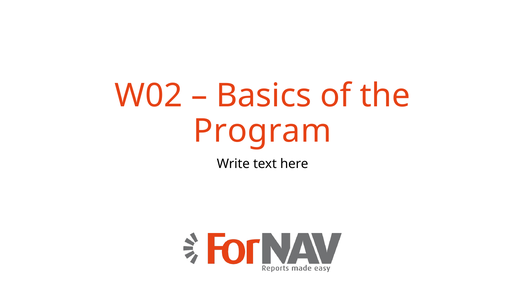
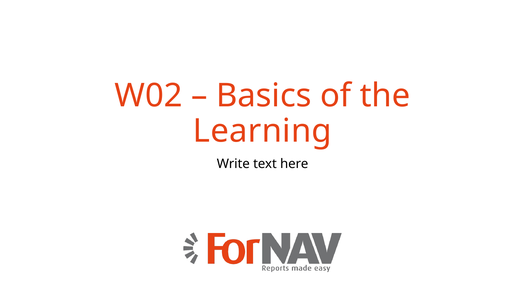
Program: Program -> Learning (262, 131)
